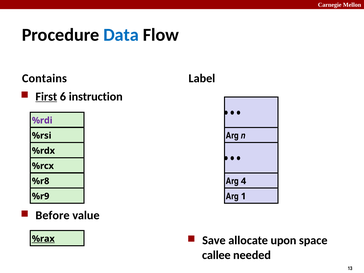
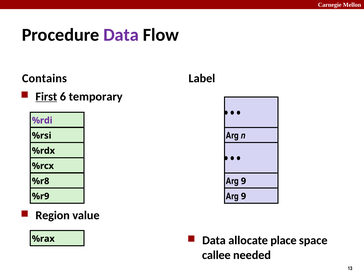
Data colour: blue -> purple (121, 35)
instruction: instruction -> temporary (96, 97)
4: 4 -> 9 (244, 181)
1: 1 -> 9 (244, 196)
Before: Before -> Region (53, 215)
Save: Save -> Data (214, 240)
upon: upon -> place (283, 240)
%rax underline: present -> none (43, 239)
